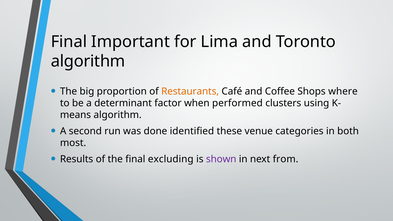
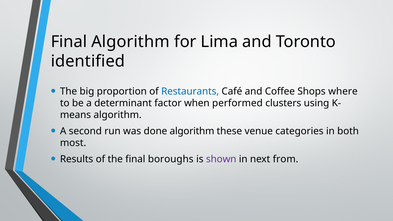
Final Important: Important -> Algorithm (131, 42)
algorithm: algorithm -> identified (88, 61)
Restaurants colour: orange -> blue (190, 91)
done identified: identified -> algorithm (192, 131)
excluding: excluding -> boroughs (171, 159)
